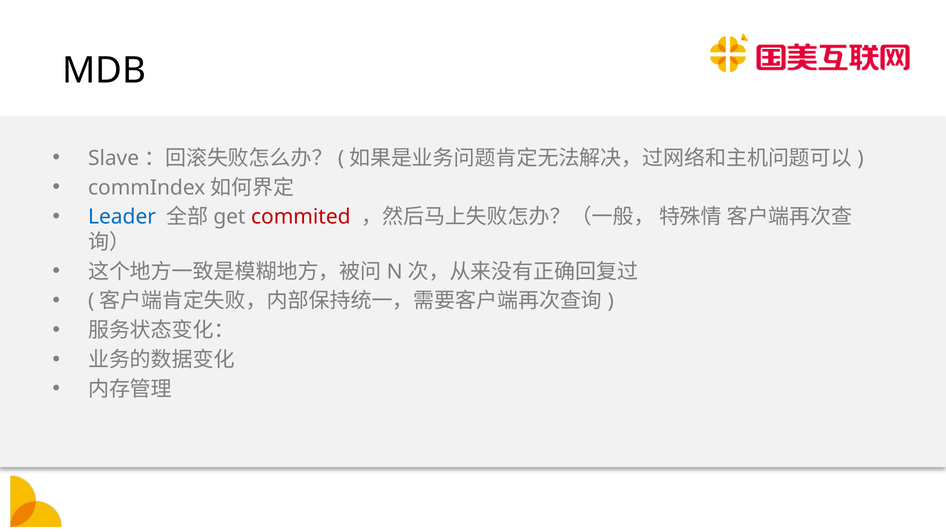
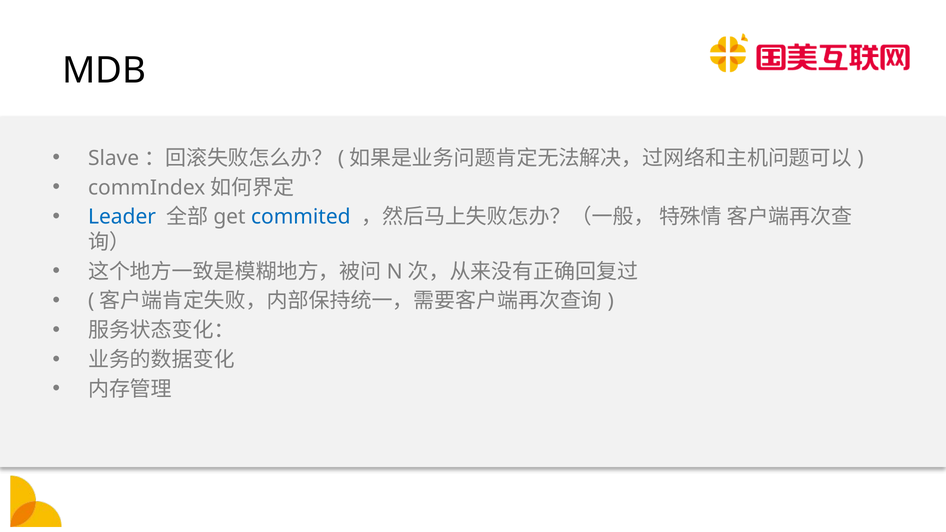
commited colour: red -> blue (301, 217)
